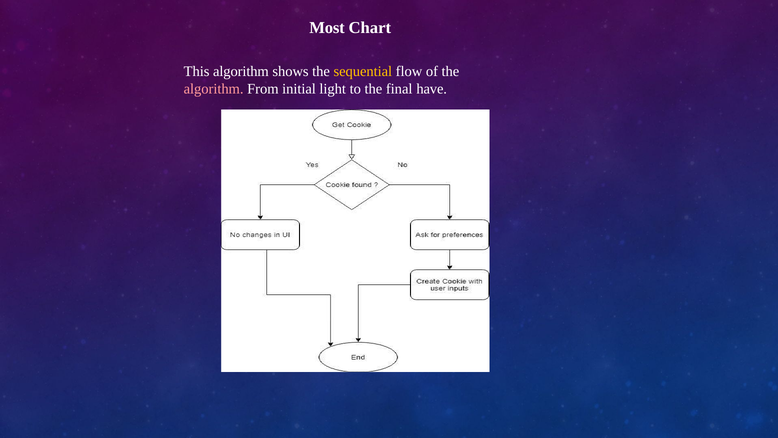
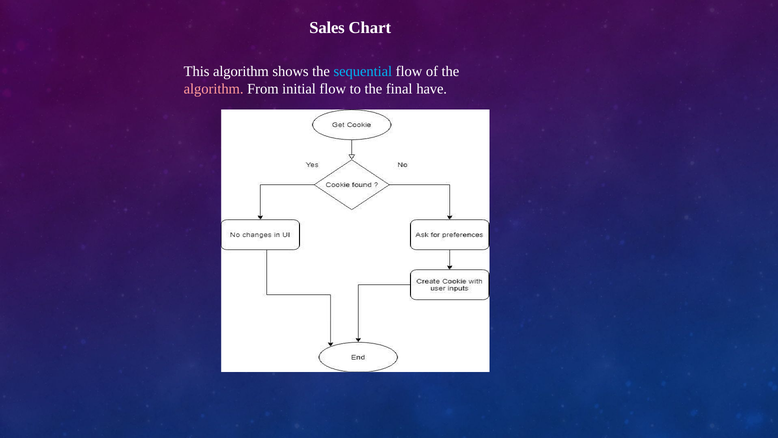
Most: Most -> Sales (327, 28)
sequential colour: yellow -> light blue (363, 71)
initial light: light -> flow (333, 89)
